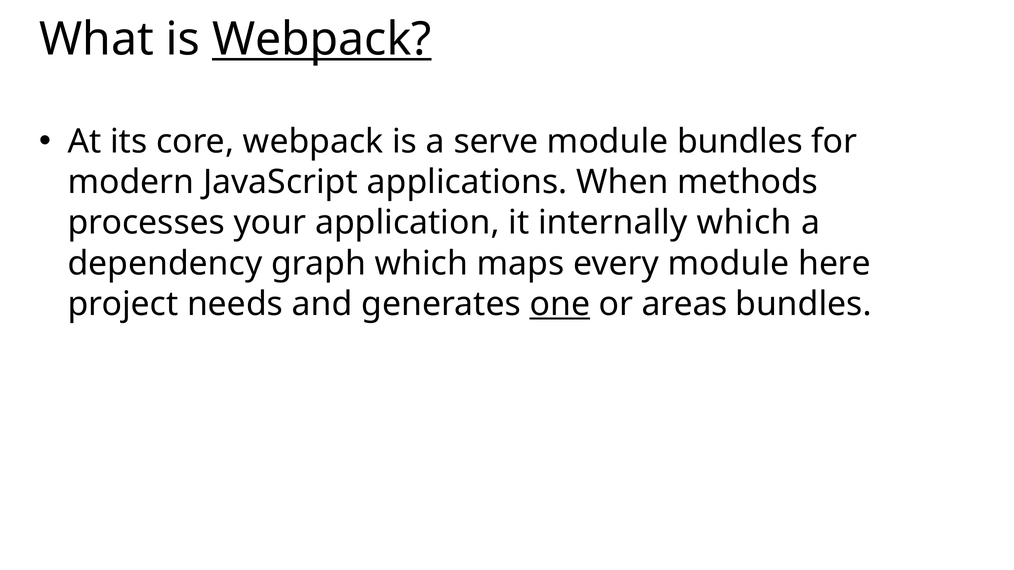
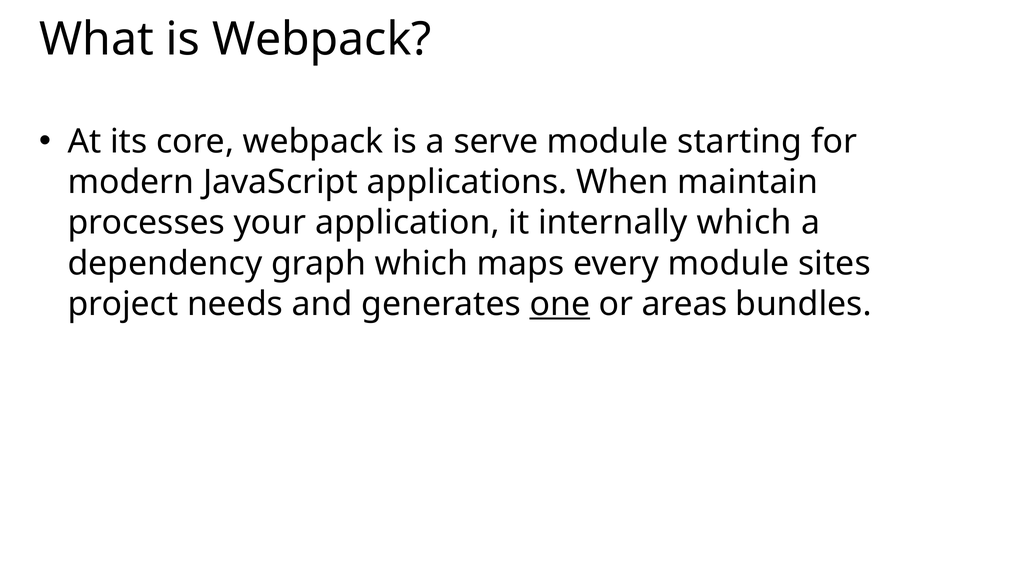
Webpack underline: present -> none (322, 39)
module bundles: bundles -> starting (740, 142)
methods: methods -> maintain (748, 182)
here: here -> sites (835, 264)
